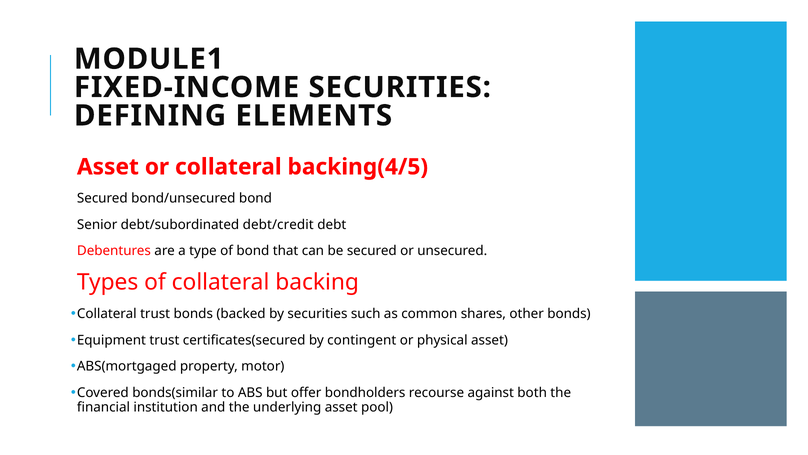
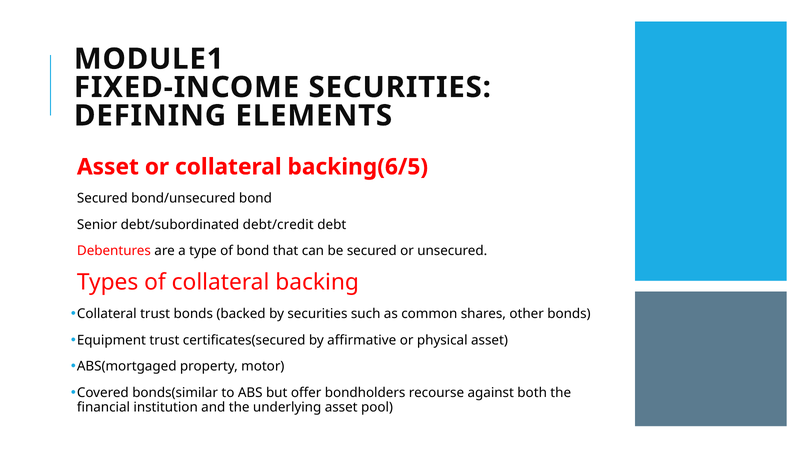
backing(4/5: backing(4/5 -> backing(6/5 (358, 167)
contingent: contingent -> affirmative (362, 340)
